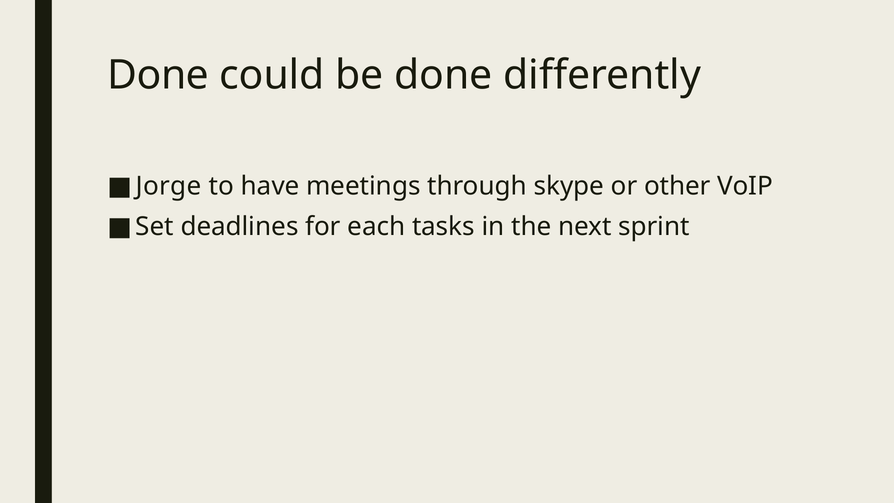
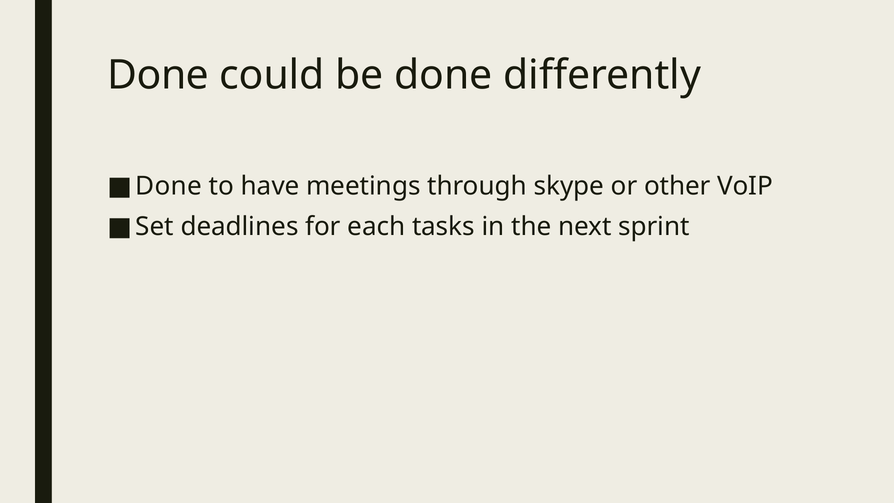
Jorge: Jorge -> Done (169, 186)
